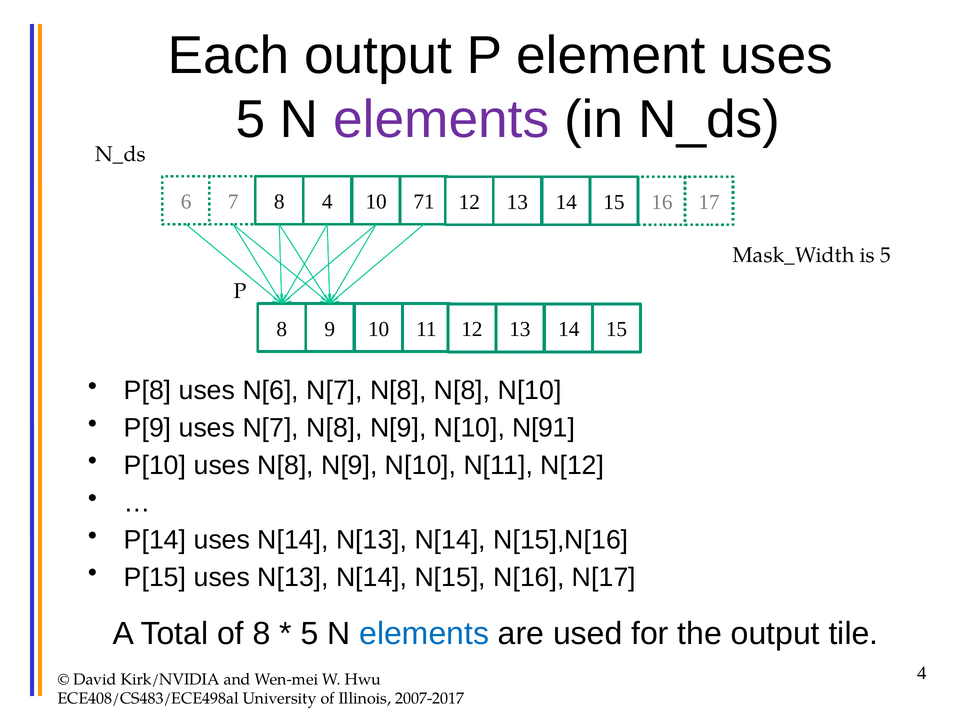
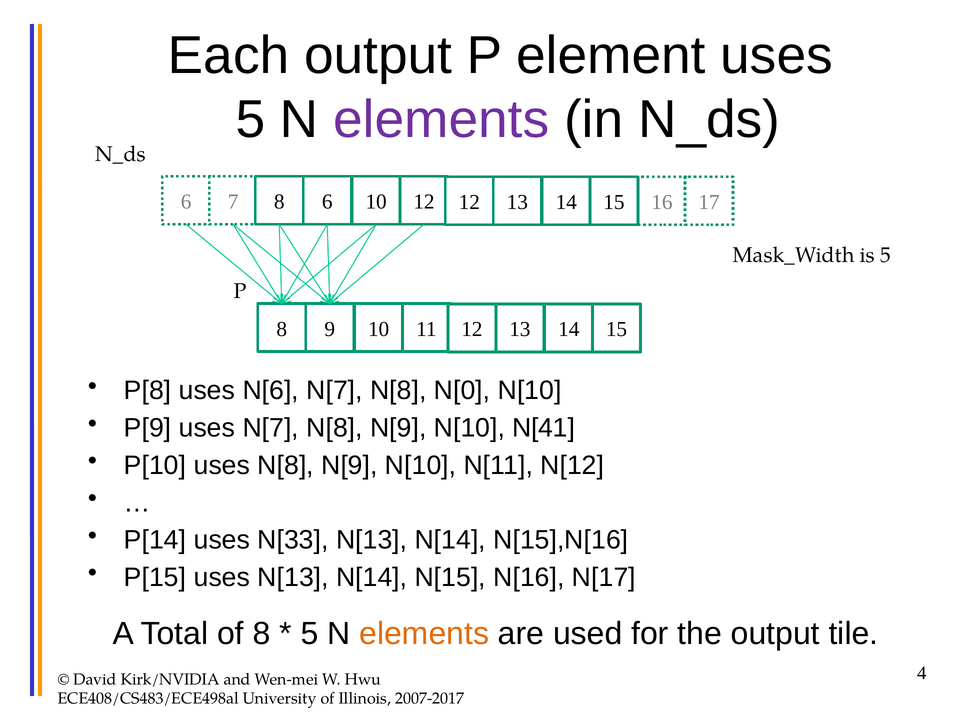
8 4: 4 -> 6 (327, 202)
10 71: 71 -> 12 (424, 202)
N[8 N[8: N[8 -> N[0 (462, 391)
N[91: N[91 -> N[41 (544, 428)
uses N[14: N[14 -> N[33 (293, 540)
elements colour: blue -> orange (424, 634)
